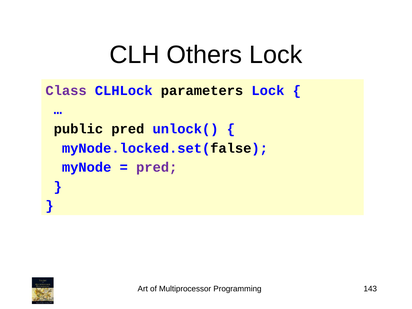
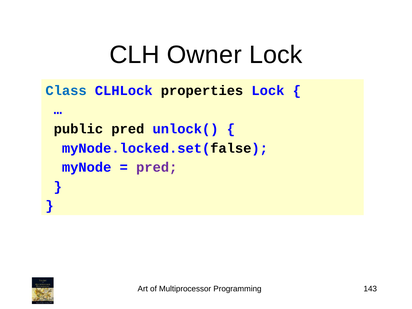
Others: Others -> Owner (204, 55)
Class colour: purple -> blue (66, 90)
parameters: parameters -> properties (202, 90)
